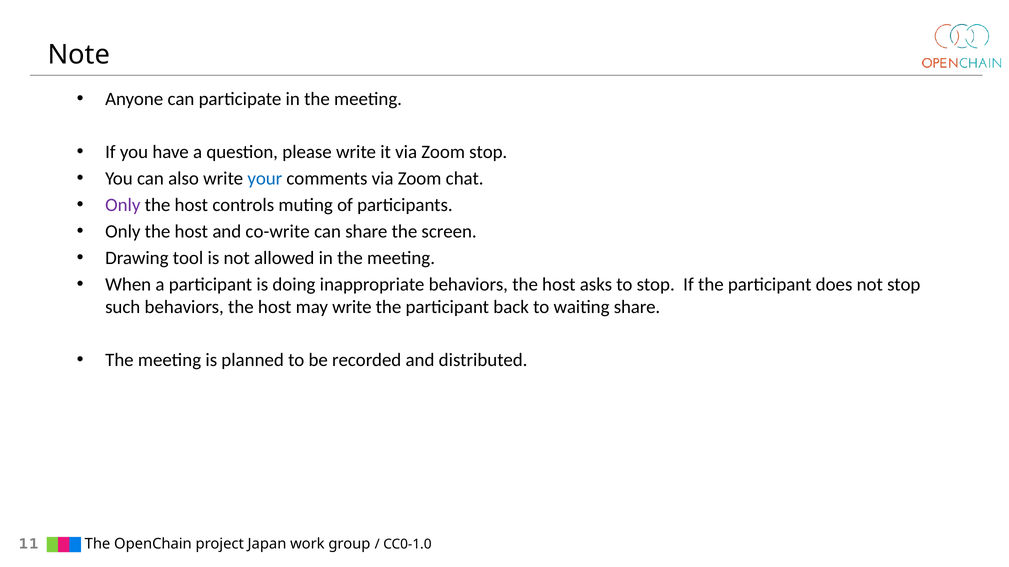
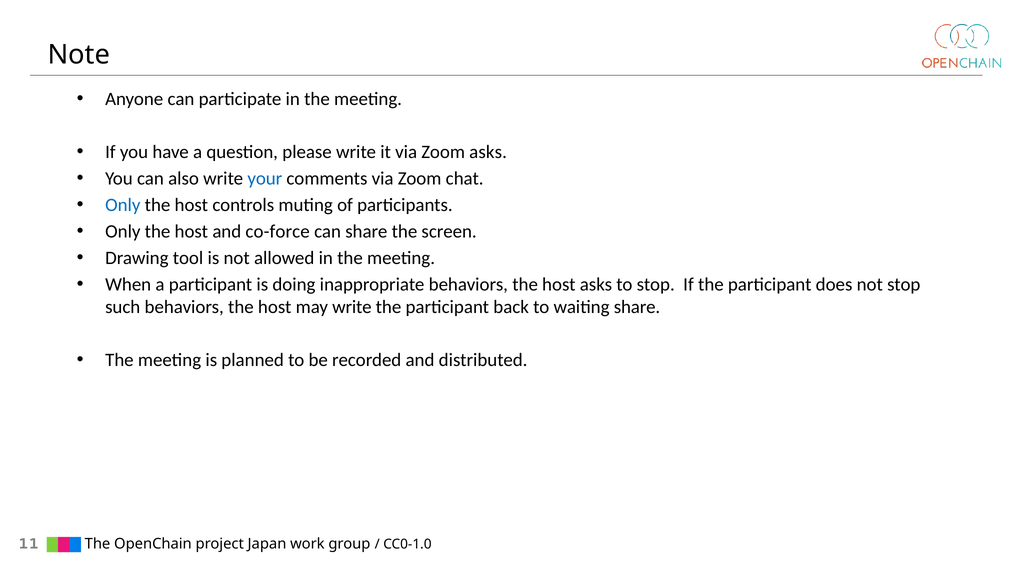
Zoom stop: stop -> asks (488, 152)
Only colour: purple -> blue (123, 205)
co-write: co-write -> co-force (278, 232)
